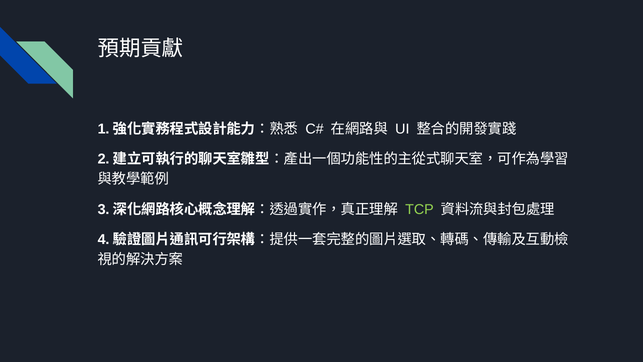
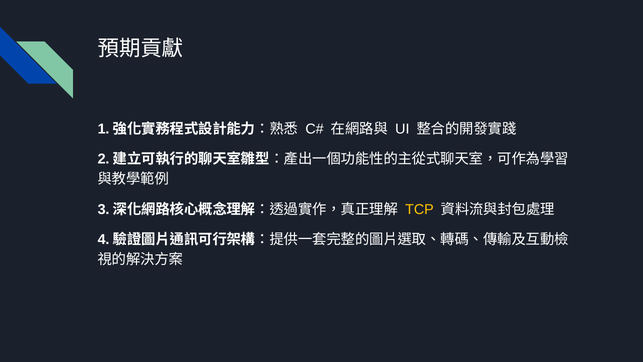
TCP colour: light green -> yellow (419, 209)
